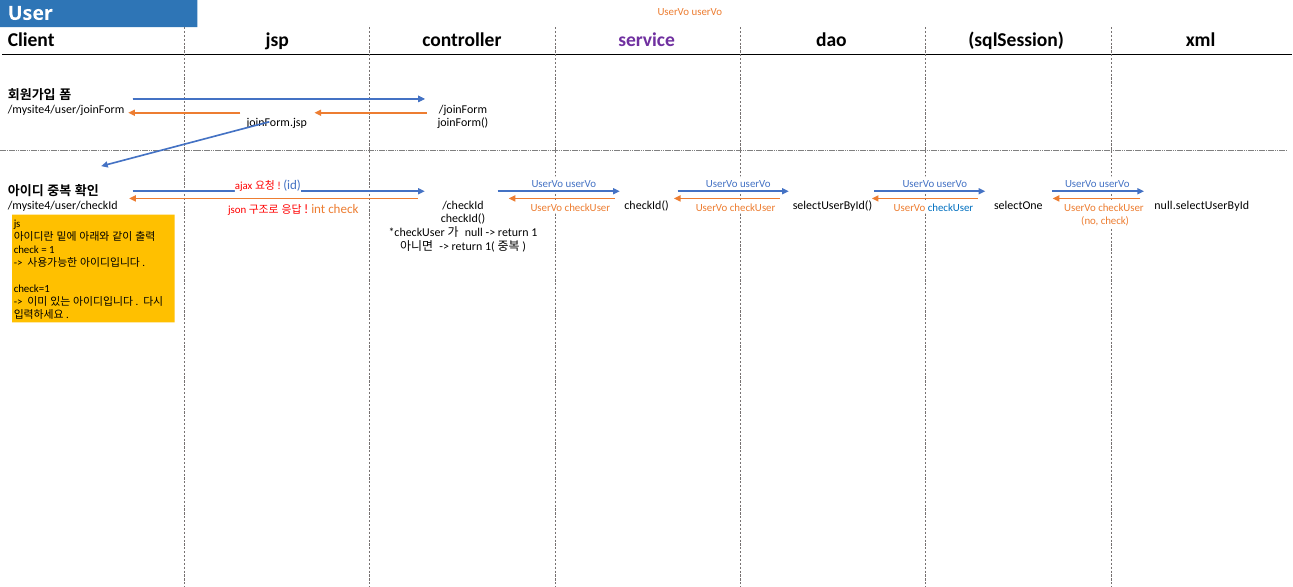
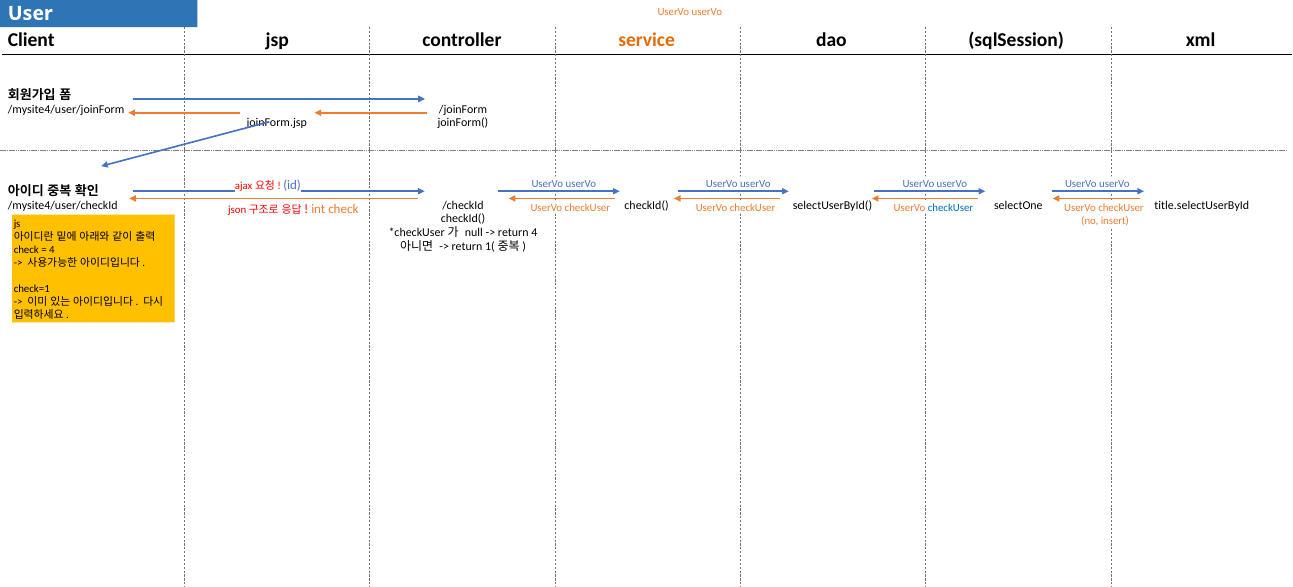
service colour: purple -> orange (647, 40)
null.selectUserById: null.selectUserById -> title.selectUserById (1202, 205)
no check: check -> insert (1115, 221)
return 1: 1 -> 4 (534, 233)
1: 1 -> 4 (52, 249)
